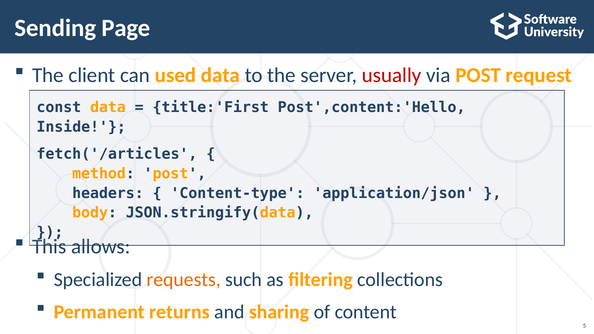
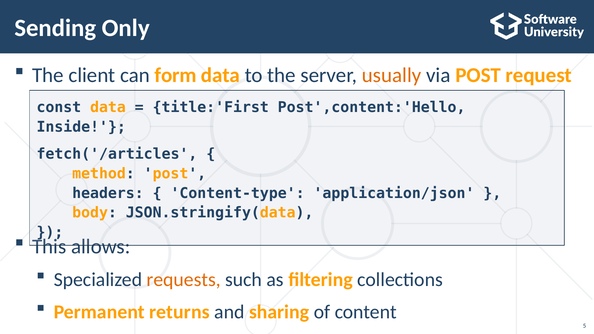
Page: Page -> Only (126, 28)
used: used -> form (176, 75)
usually colour: red -> orange (392, 75)
